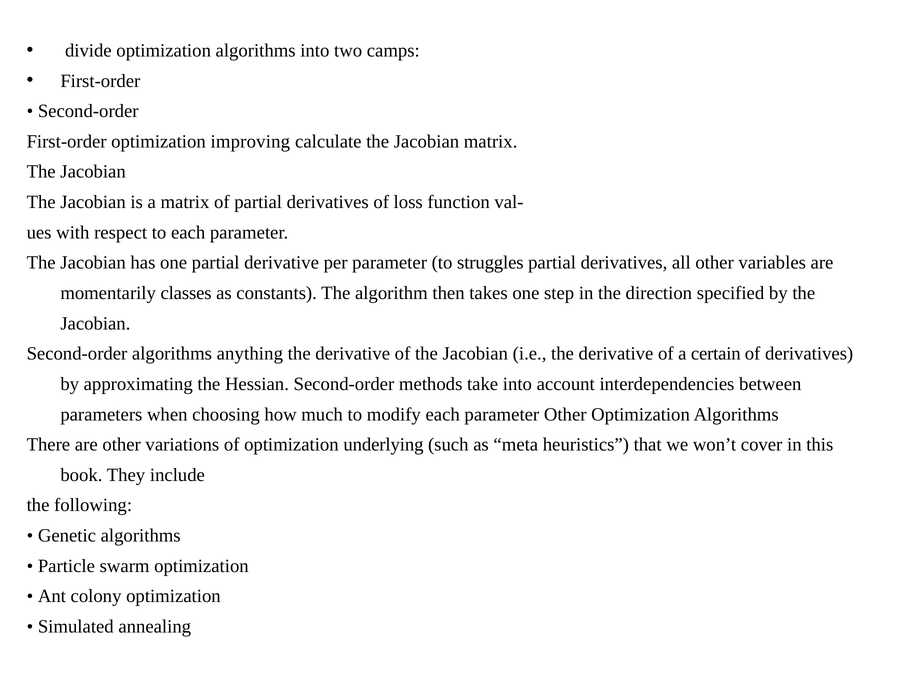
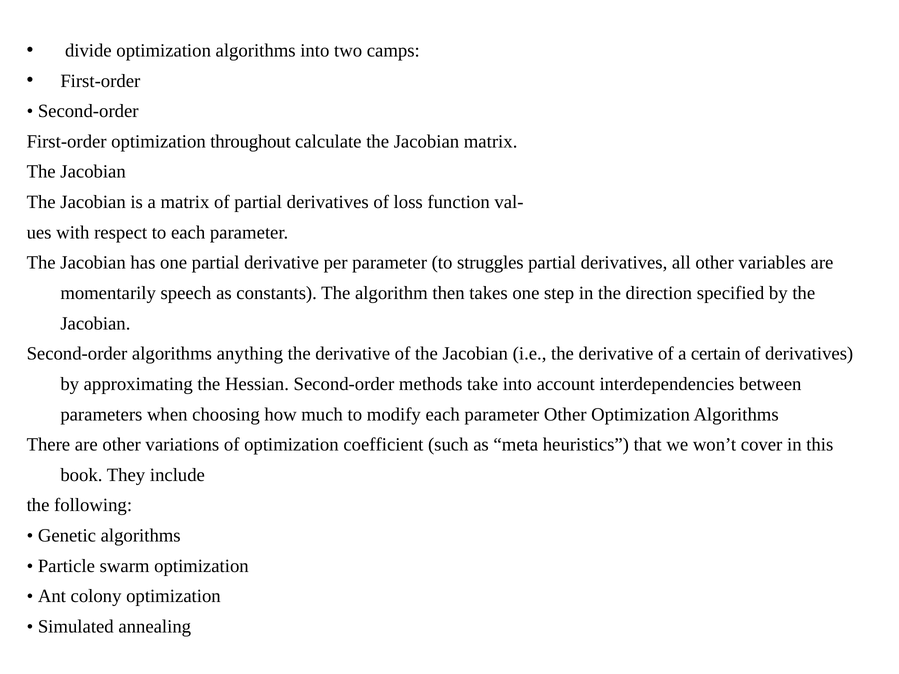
improving: improving -> throughout (250, 142)
classes: classes -> speech (186, 293)
underlying: underlying -> coefficient (383, 445)
